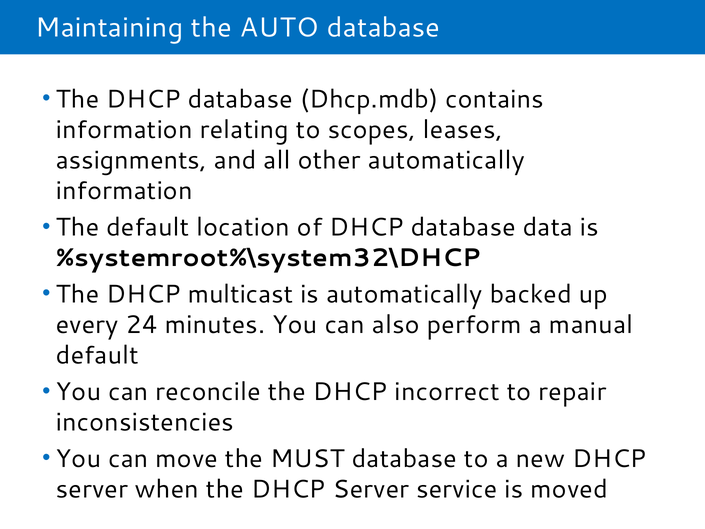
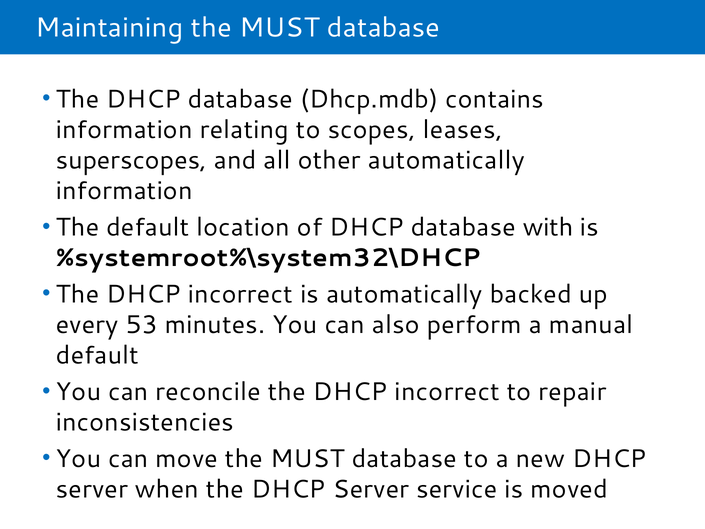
Maintaining the AUTO: AUTO -> MUST (280, 28)
assignments: assignments -> superscopes (131, 160)
data: data -> with (548, 227)
multicast: multicast -> incorrect (240, 294)
24: 24 -> 53 (142, 325)
